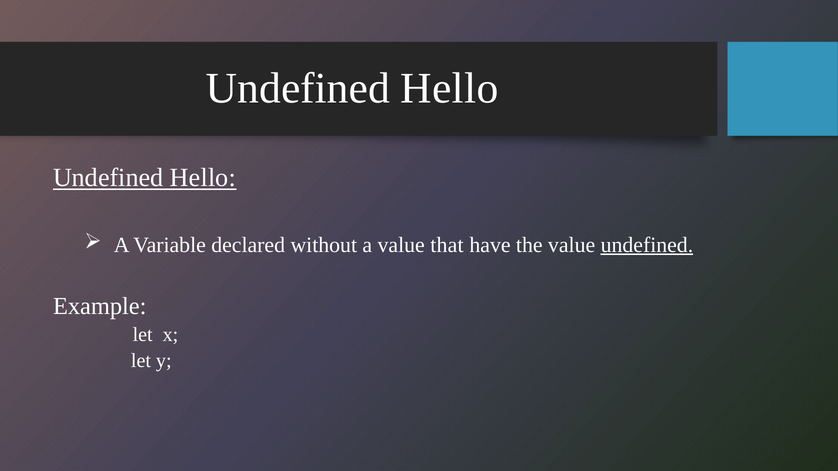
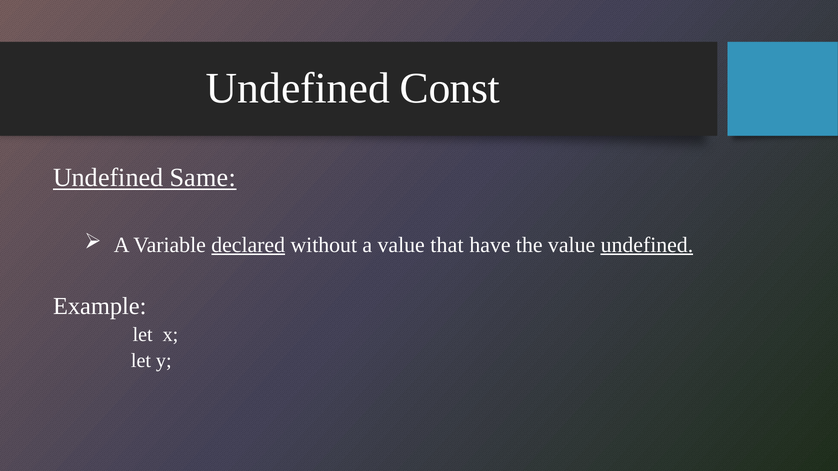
Hello: Hello -> Const (450, 89)
Hello: Hello -> Same (203, 178)
declared underline: none -> present (248, 245)
